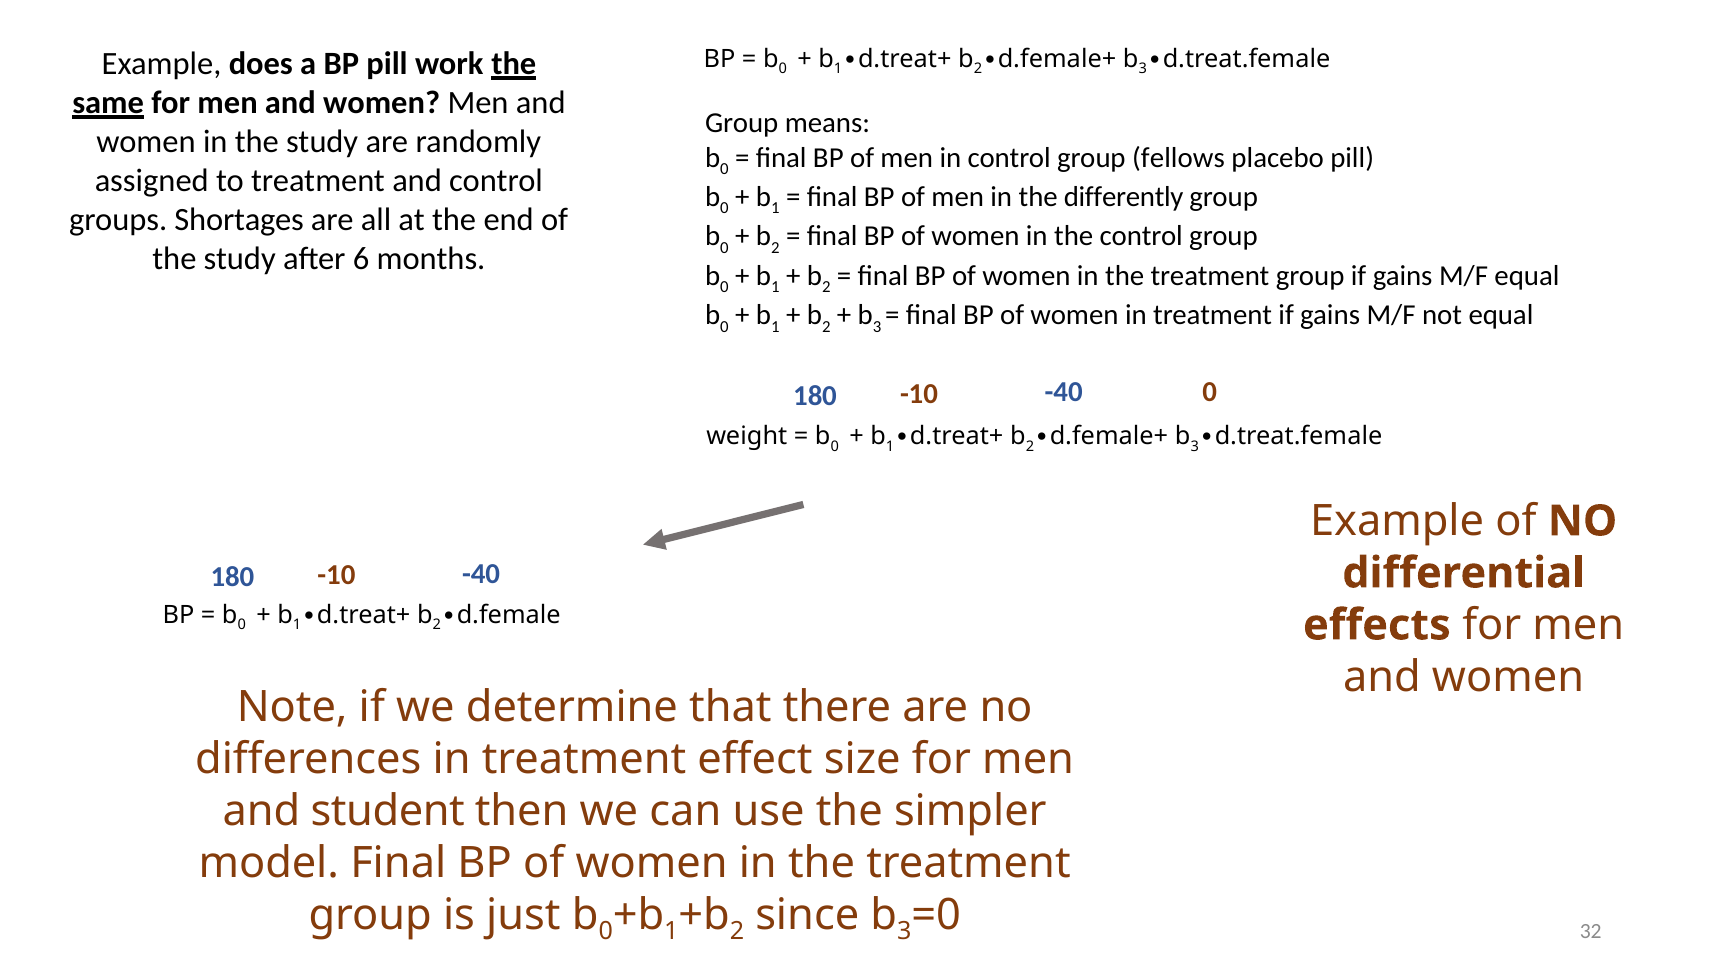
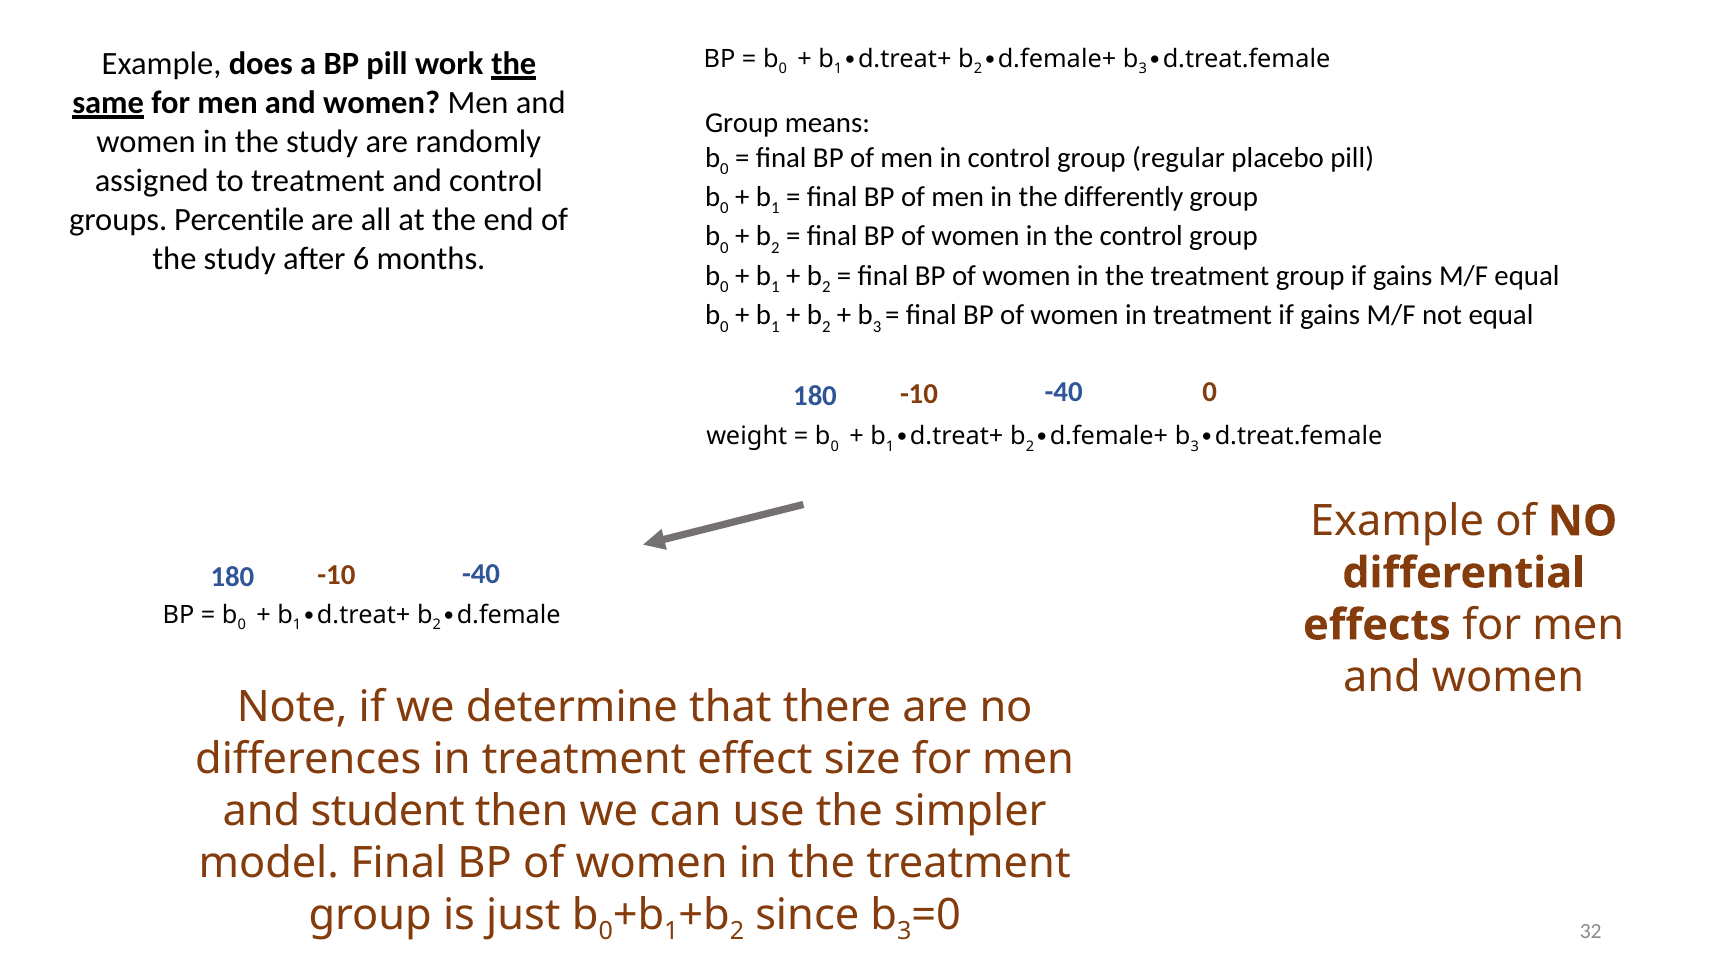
fellows: fellows -> regular (1179, 158)
Shortages: Shortages -> Percentile (239, 220)
